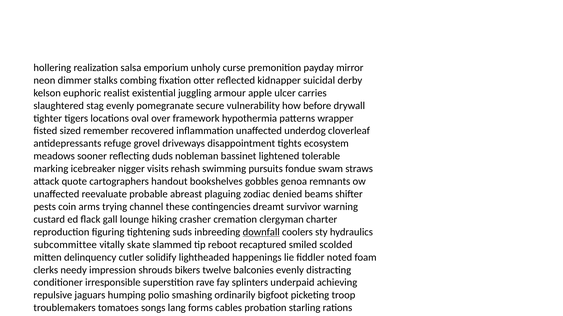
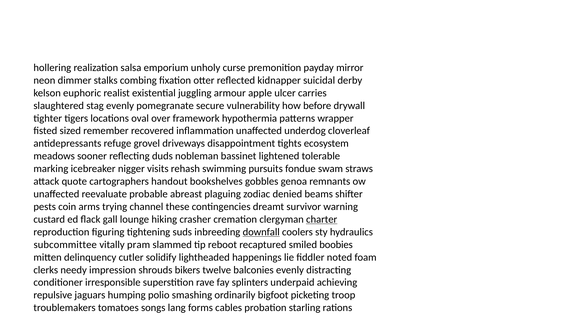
charter underline: none -> present (322, 220)
skate: skate -> pram (139, 245)
scolded: scolded -> boobies (336, 245)
